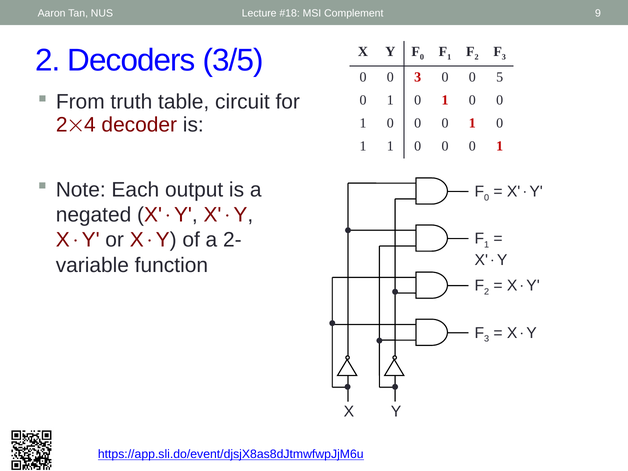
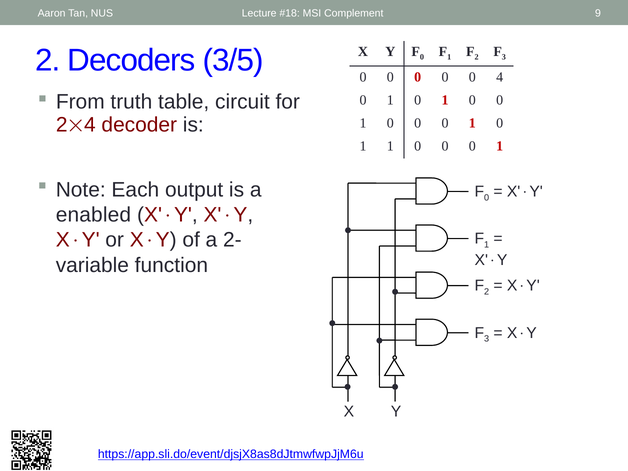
3: 3 -> 0 (418, 77)
0 5: 5 -> 4 (500, 77)
negated: negated -> enabled (93, 215)
